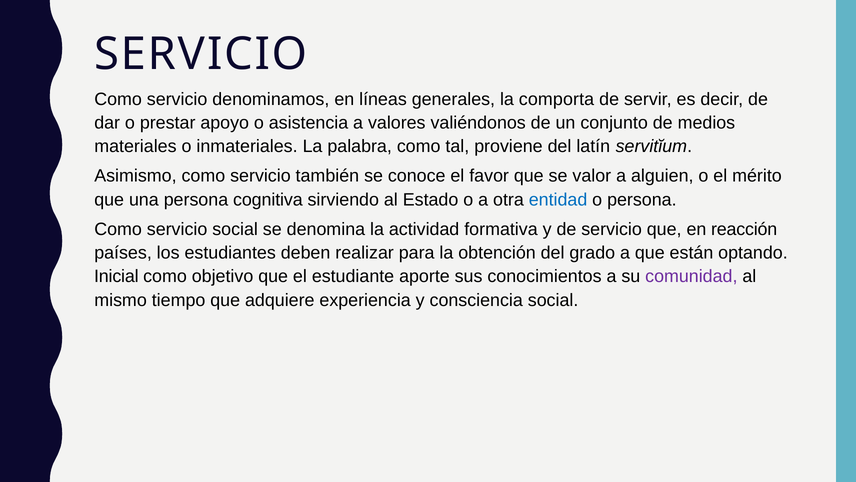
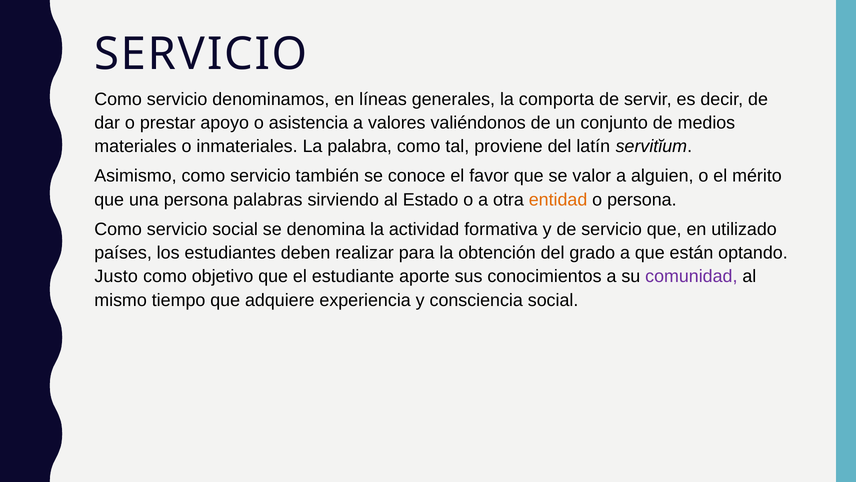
cognitiva: cognitiva -> palabras (268, 199)
entidad colour: blue -> orange (558, 199)
reacción: reacción -> utilizado (744, 229)
Inicial: Inicial -> Justo (116, 276)
